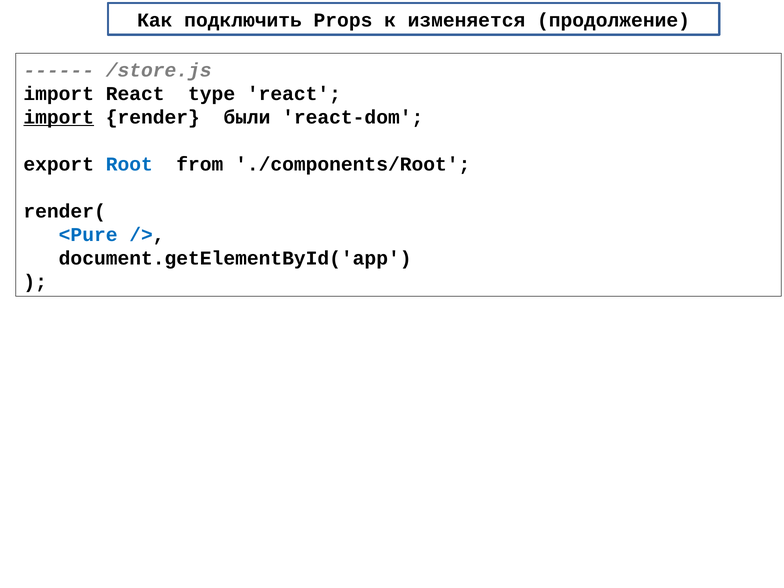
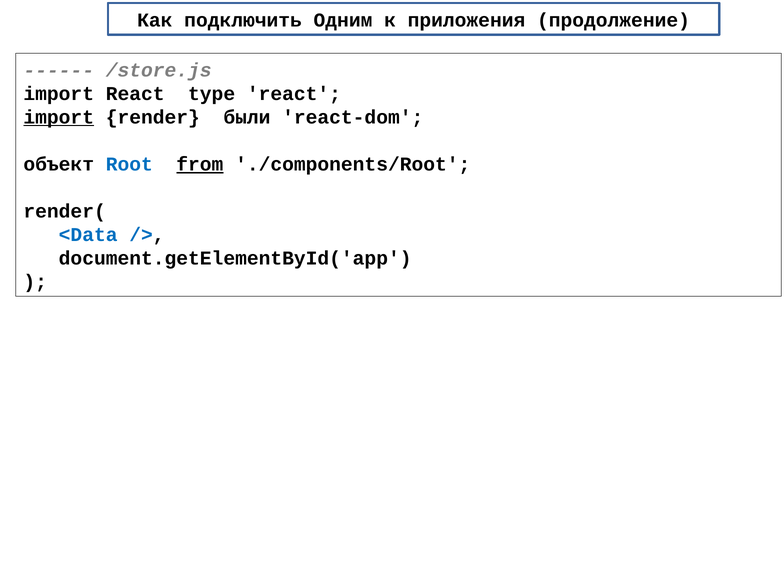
Props: Props -> Одним (343, 20)
изменяется: изменяется -> приложения (466, 20)
export: export -> объект (59, 164)
from underline: none -> present (200, 164)
<Pure: <Pure -> <Data (88, 235)
